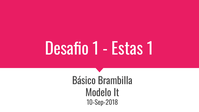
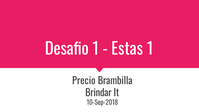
Básico: Básico -> Precio (84, 81)
Modelo: Modelo -> Brindar (98, 93)
